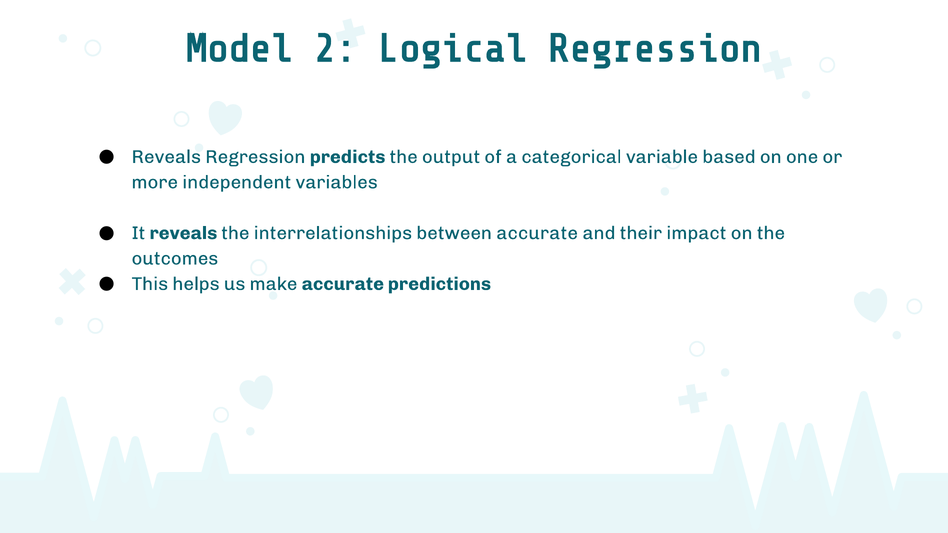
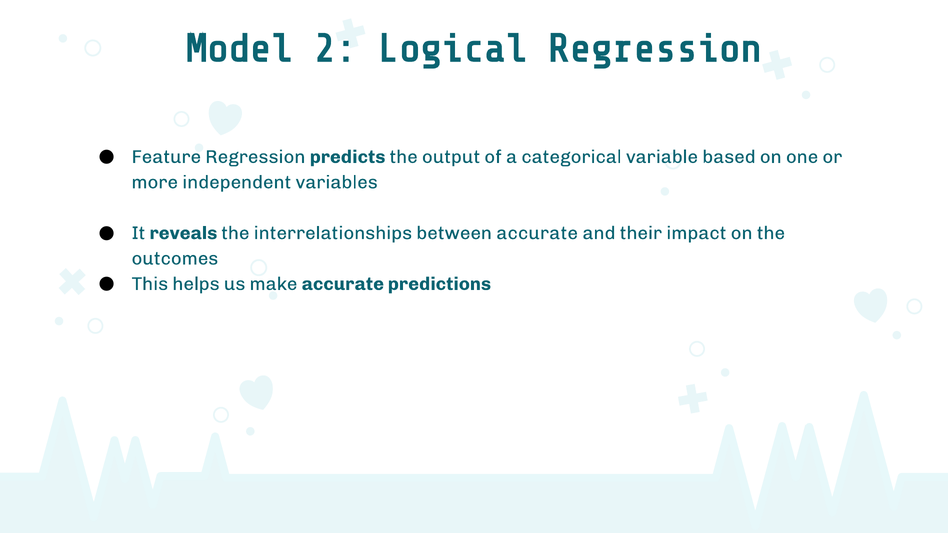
Reveals: Reveals -> Feature (166, 157)
